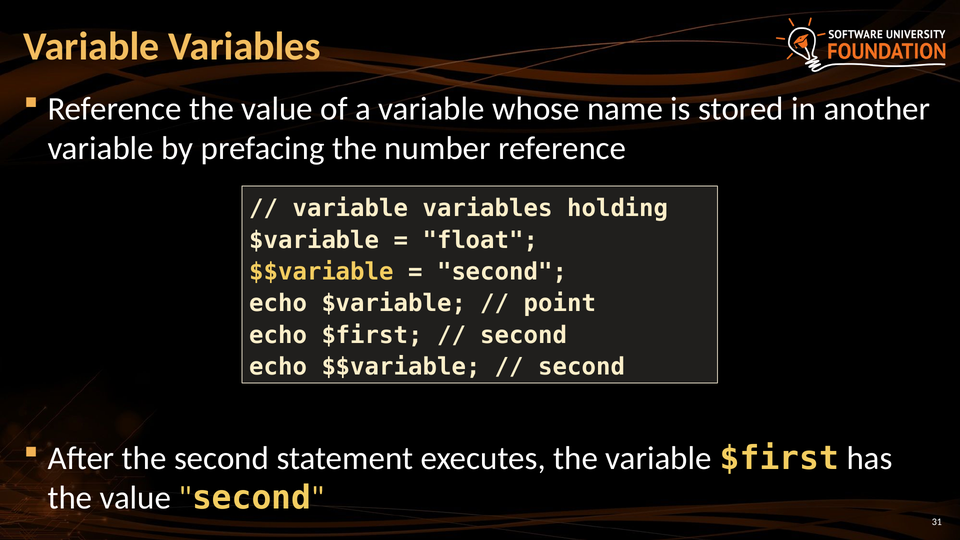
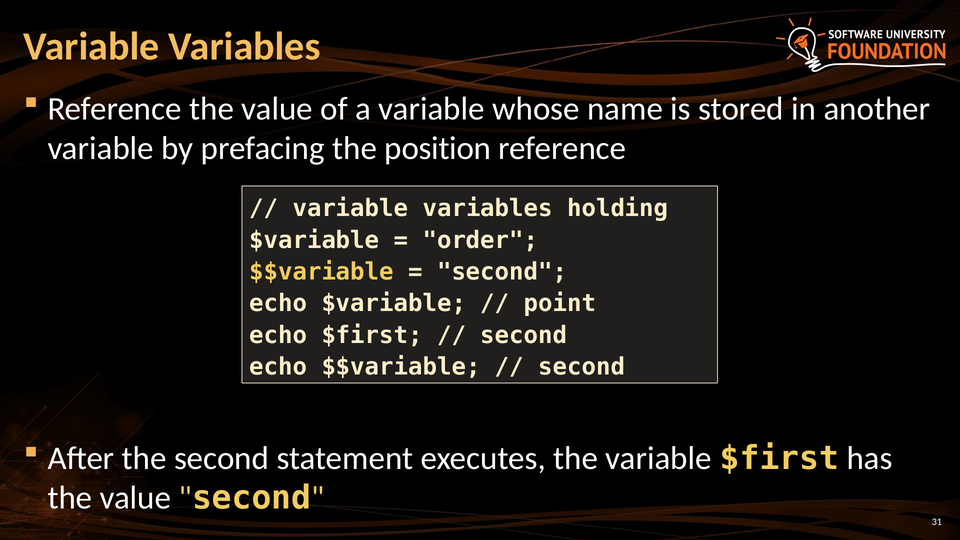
number: number -> position (438, 149)
float: float -> order (480, 240)
